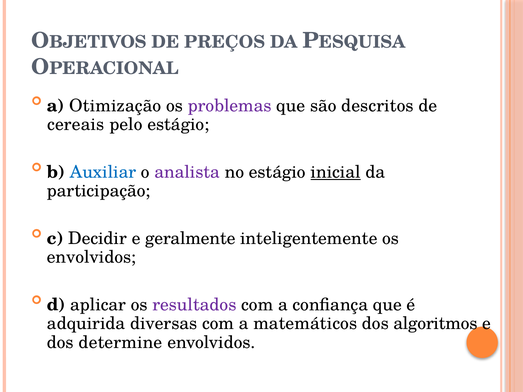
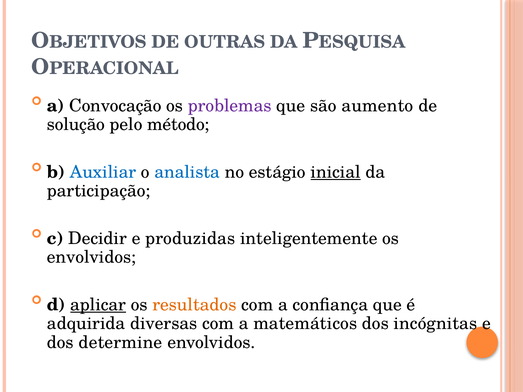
PREÇOS: PREÇOS -> OUTRAS (225, 42)
Otimização: Otimização -> Convocação (115, 106)
descritos: descritos -> aumento (377, 106)
cereais: cereais -> solução (76, 125)
pelo estágio: estágio -> método (178, 125)
analista colour: purple -> blue (187, 172)
geralmente: geralmente -> produzidas (190, 239)
aplicar underline: none -> present (98, 305)
resultados colour: purple -> orange (194, 305)
algoritmos: algoritmos -> incógnitas (435, 324)
